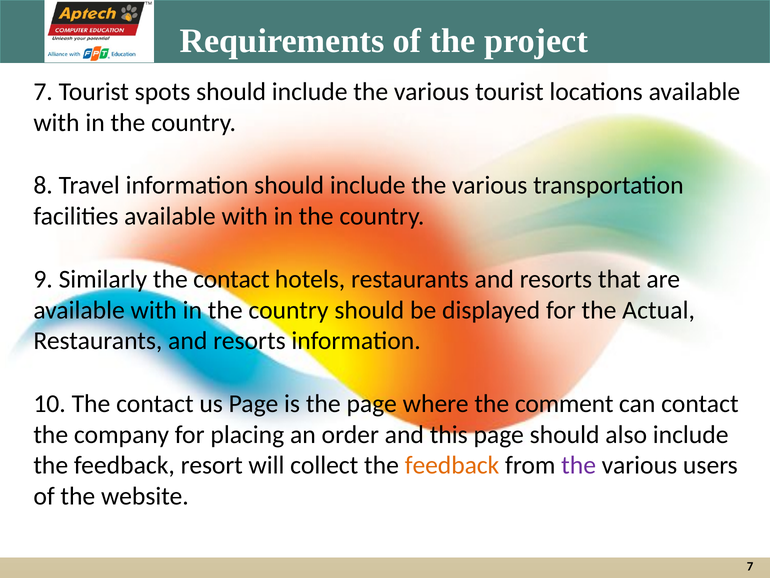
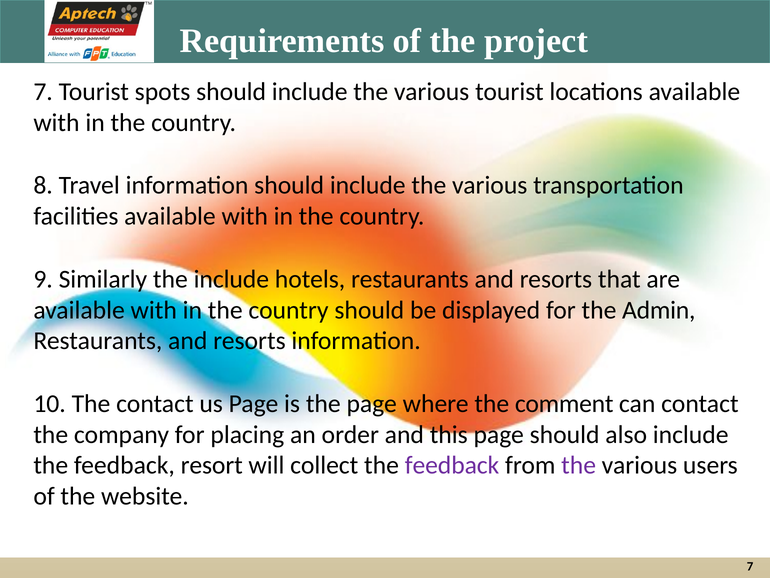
Similarly the contact: contact -> include (231, 279)
Actual: Actual -> Admin (659, 310)
feedback colour: orange -> purple (452, 465)
